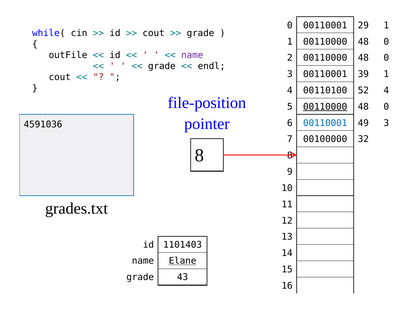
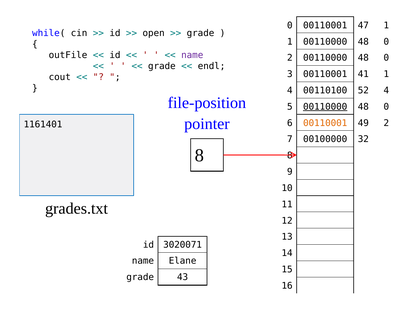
29: 29 -> 47 (363, 25)
cout: cout -> open (154, 33)
39: 39 -> 41 (363, 74)
00110001 colour: blue -> orange (325, 123)
49 3: 3 -> 2 (386, 123)
4591036: 4591036 -> 1161401 (43, 125)
1101403: 1101403 -> 3020071 (183, 245)
Elane underline: present -> none (183, 261)
